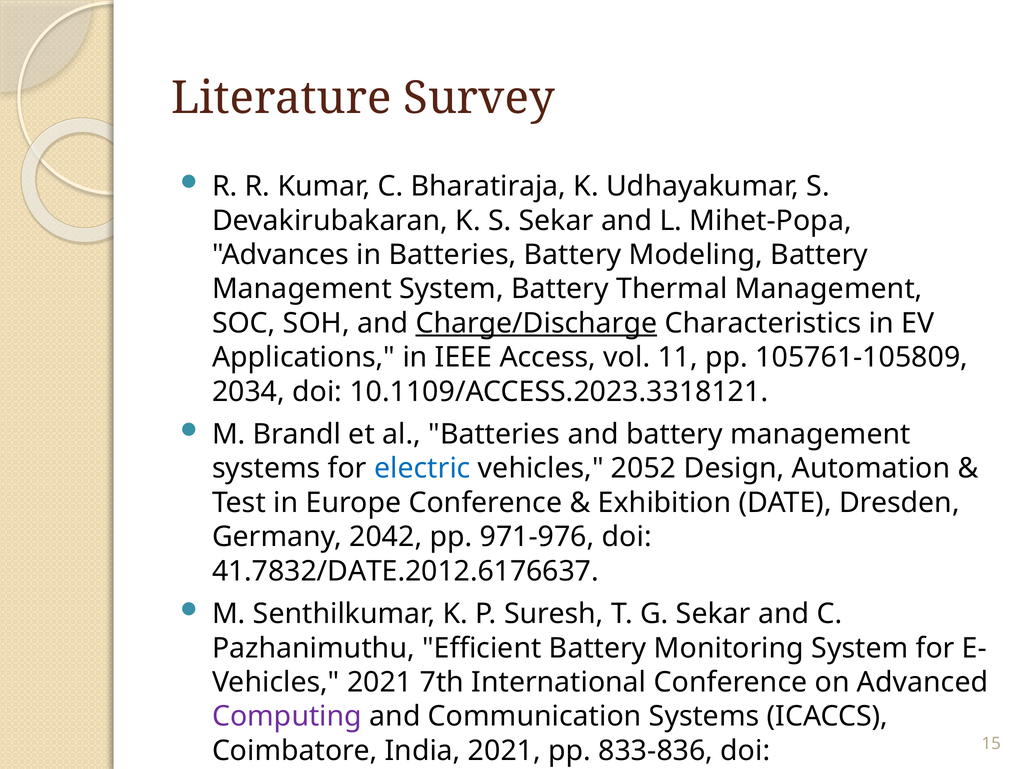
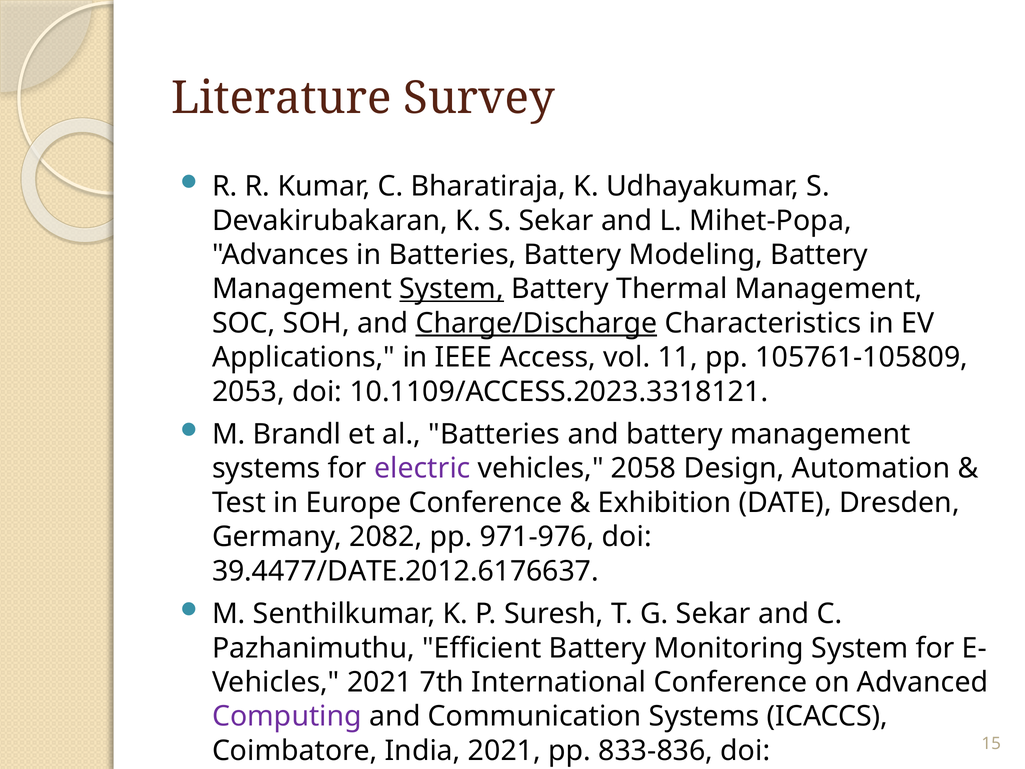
System underline: none -> present (452, 289)
2034: 2034 -> 2053 (248, 392)
electric colour: blue -> purple (422, 468)
2052: 2052 -> 2058 (644, 468)
2042: 2042 -> 2082 (386, 537)
41.7832/DATE.2012.6176637: 41.7832/DATE.2012.6176637 -> 39.4477/DATE.2012.6176637 (405, 571)
